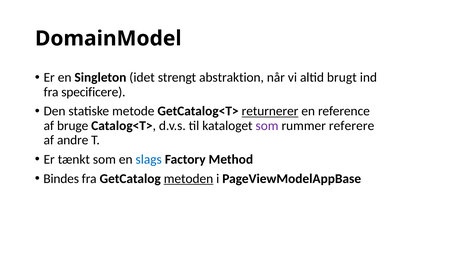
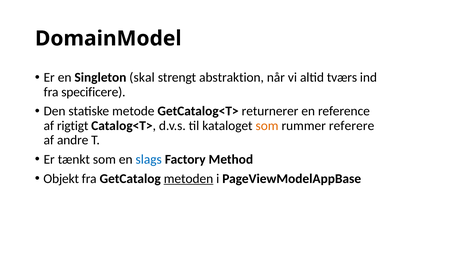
idet: idet -> skal (142, 78)
brugt: brugt -> tværs (342, 78)
returnerer underline: present -> none (270, 111)
bruge: bruge -> rigtigt (73, 126)
som colour: purple -> orange (267, 126)
Bindes: Bindes -> Objekt (61, 179)
